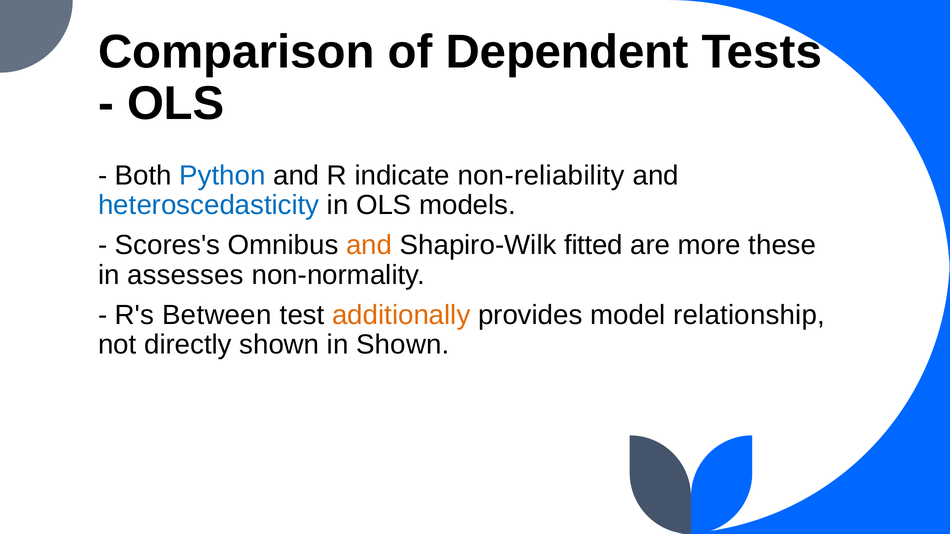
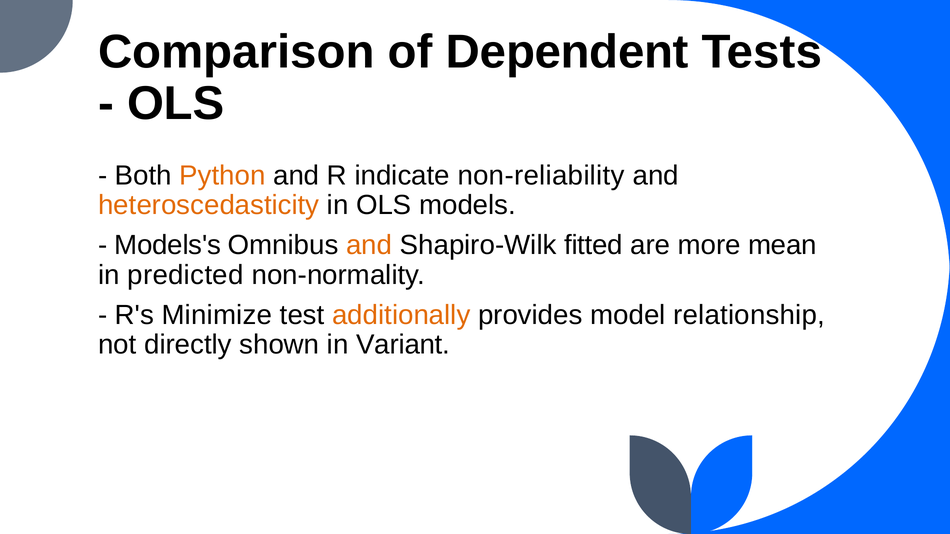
Python colour: blue -> orange (222, 176)
heteroscedasticity colour: blue -> orange (209, 205)
Scores's: Scores's -> Models's (168, 245)
these: these -> mean (782, 245)
assesses: assesses -> predicted (185, 275)
Between: Between -> Minimize (217, 315)
in Shown: Shown -> Variant (403, 345)
